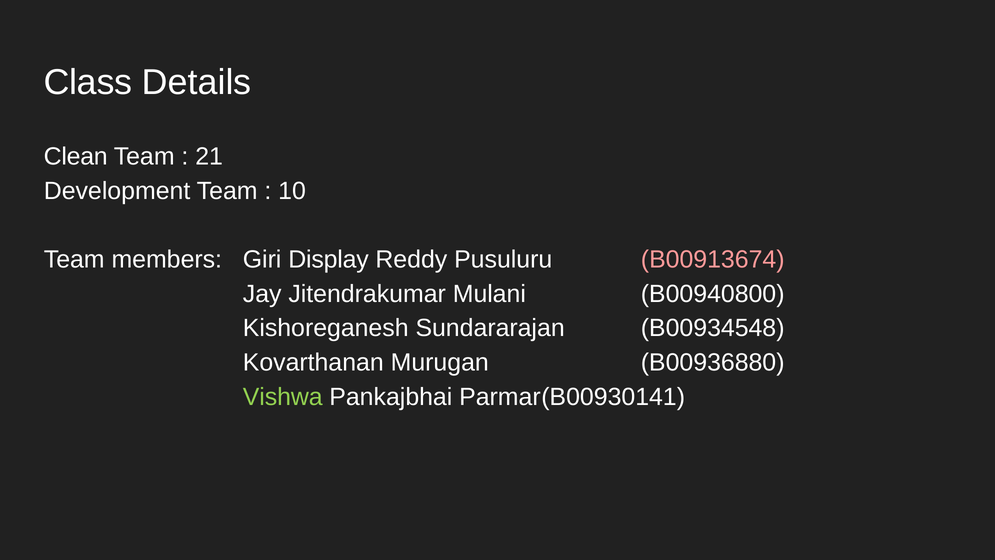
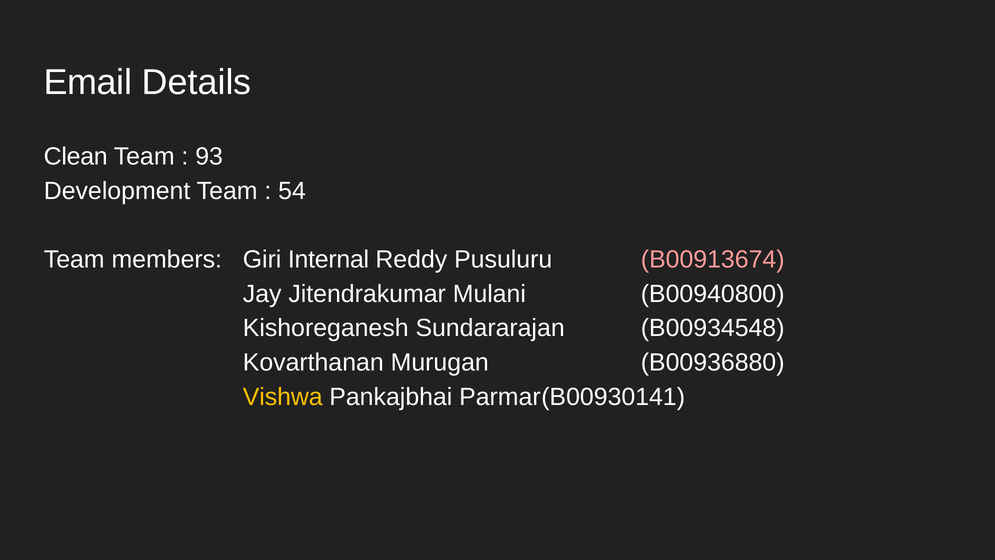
Class: Class -> Email (88, 82)
21: 21 -> 93 (209, 156)
10: 10 -> 54 (292, 191)
Display: Display -> Internal (329, 259)
Vishwa colour: light green -> yellow (283, 397)
